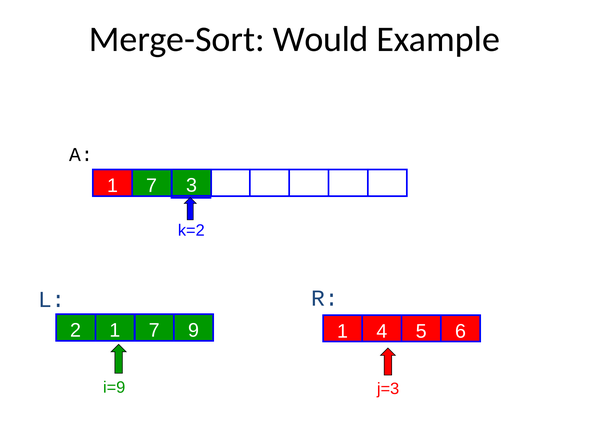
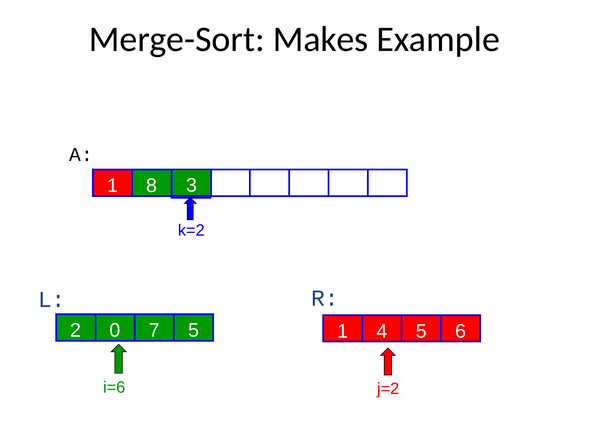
Would: Would -> Makes (321, 39)
7: 7 -> 8 (152, 186)
2 1: 1 -> 0 (115, 330)
7 9: 9 -> 5 (194, 330)
i=9: i=9 -> i=6 (114, 387)
j=3: j=3 -> j=2 (388, 389)
